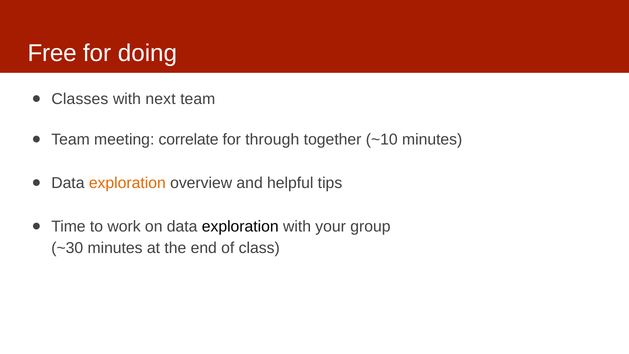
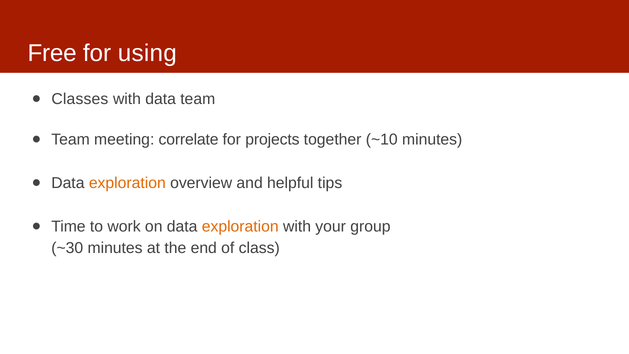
doing: doing -> using (147, 53)
with next: next -> data (161, 99)
through: through -> projects (272, 139)
exploration colour: black -> orange (240, 226)
